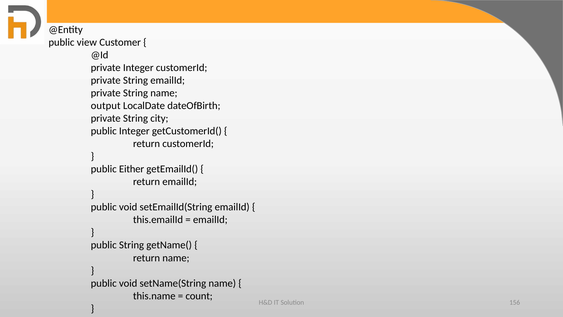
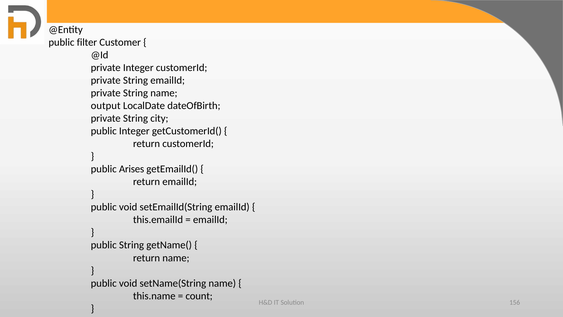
view: view -> filter (87, 42)
Either: Either -> Arises (132, 169)
